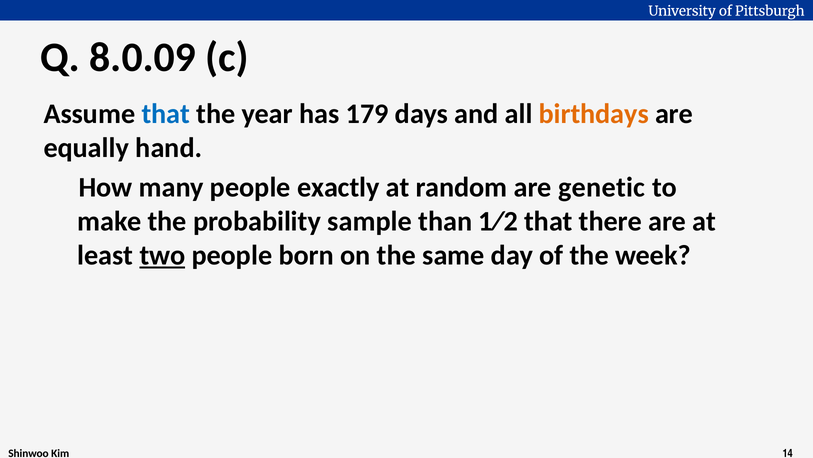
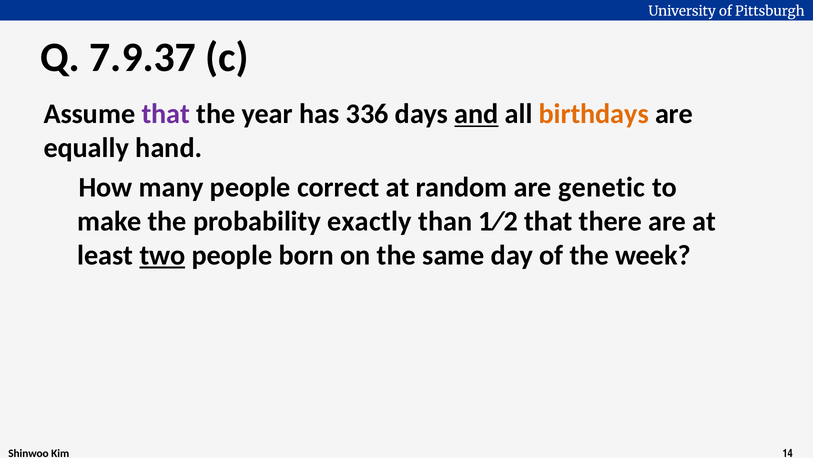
8.0.09: 8.0.09 -> 7.9.37 (143, 57)
that colour: blue -> purple (166, 114)
179: 179 -> 336 (367, 114)
and underline: none -> present (476, 114)
exactly: exactly -> correct (338, 187)
sample: sample -> exactly (369, 221)
